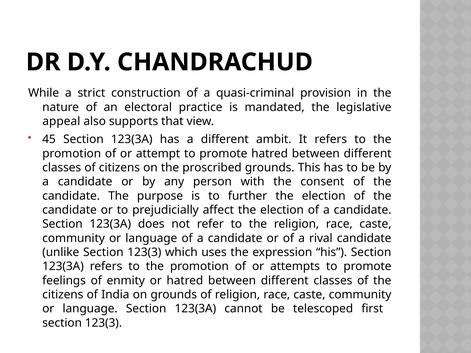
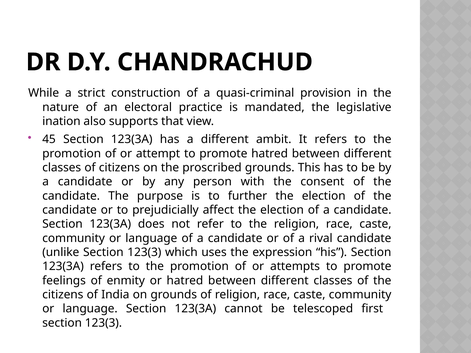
appeal: appeal -> ination (61, 121)
